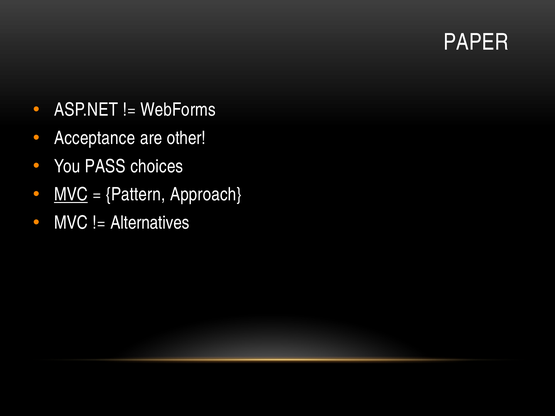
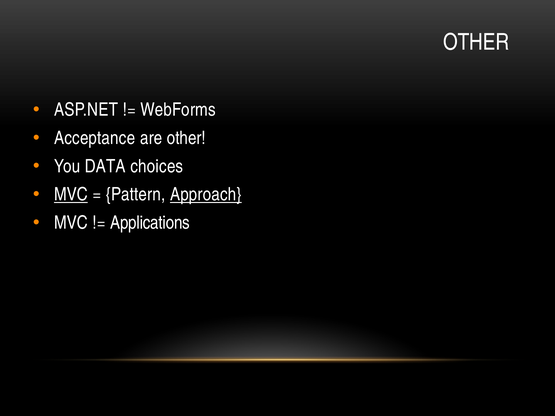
PAPER: PAPER -> OTHER (476, 42)
PASS: PASS -> DATA (105, 166)
Approach underline: none -> present (206, 195)
Alternatives: Alternatives -> Applications (150, 223)
